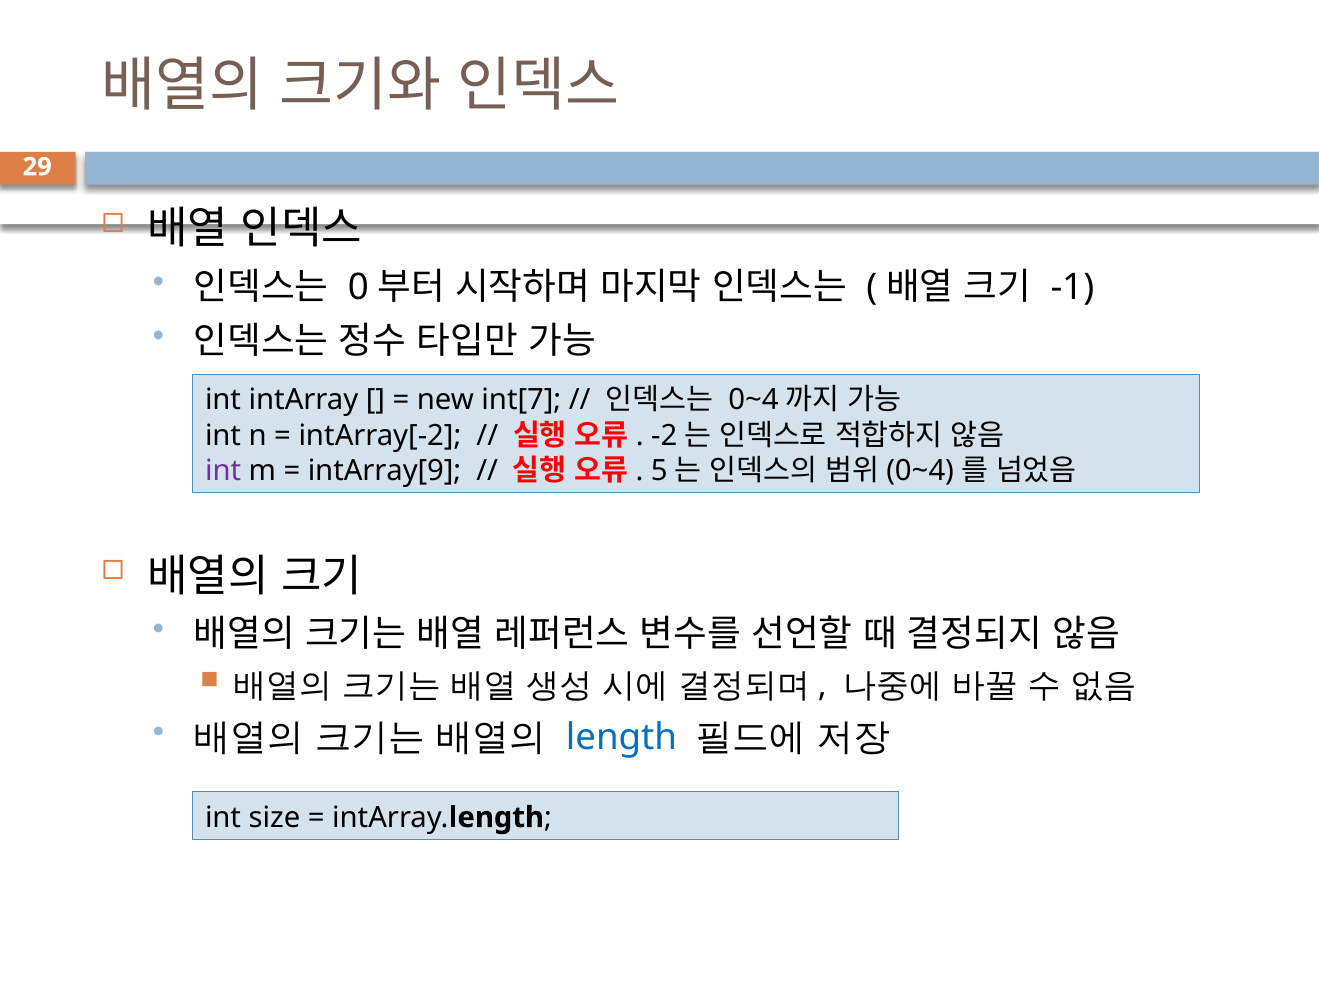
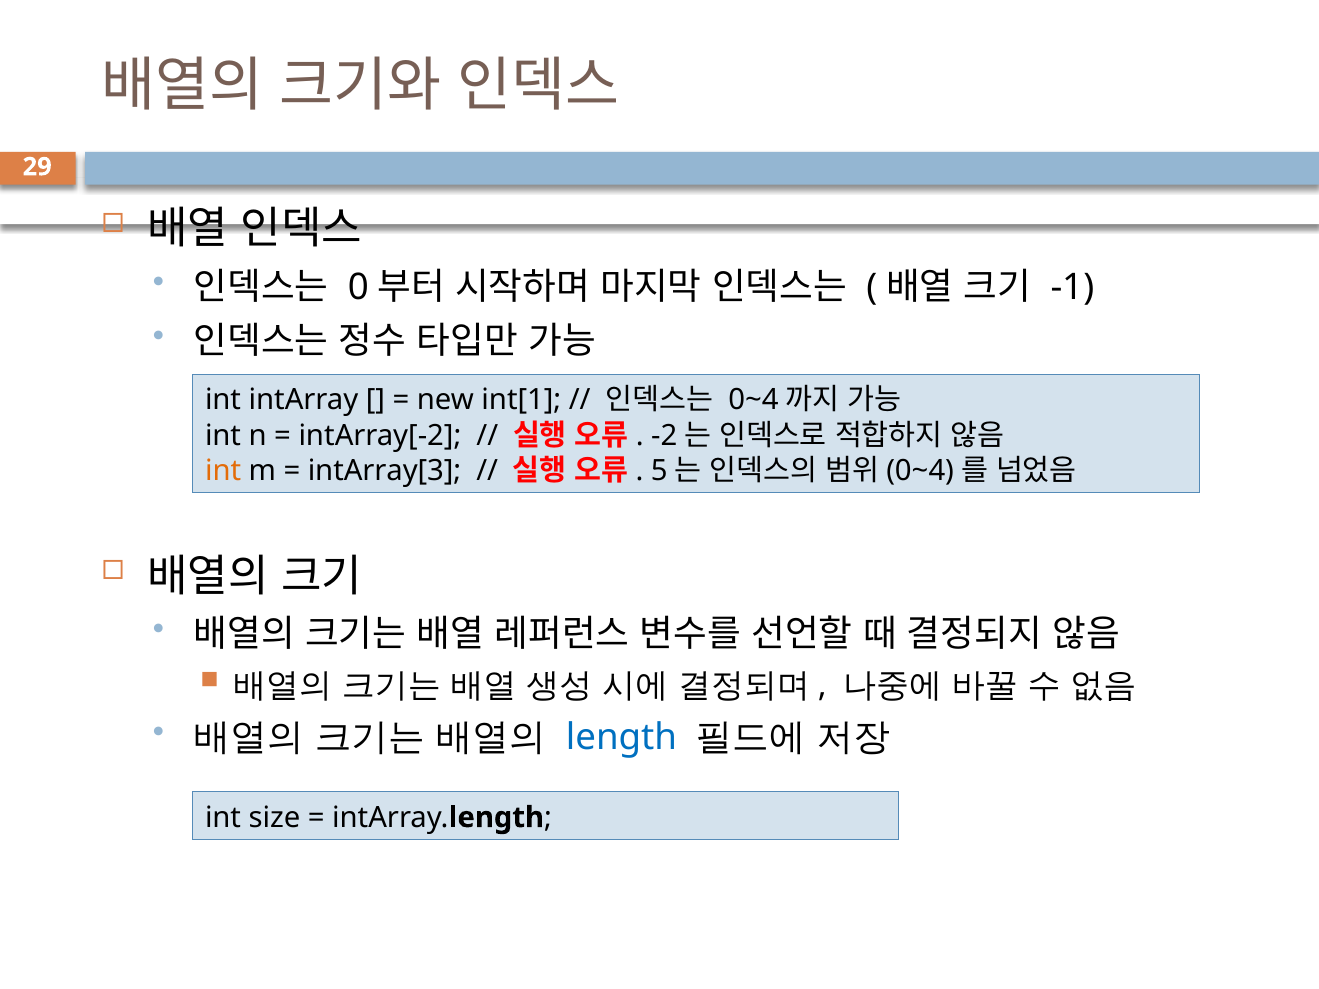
int[7: int[7 -> int[1 (521, 400)
int colour: purple -> orange (223, 471)
intArray[9: intArray[9 -> intArray[3 (385, 471)
